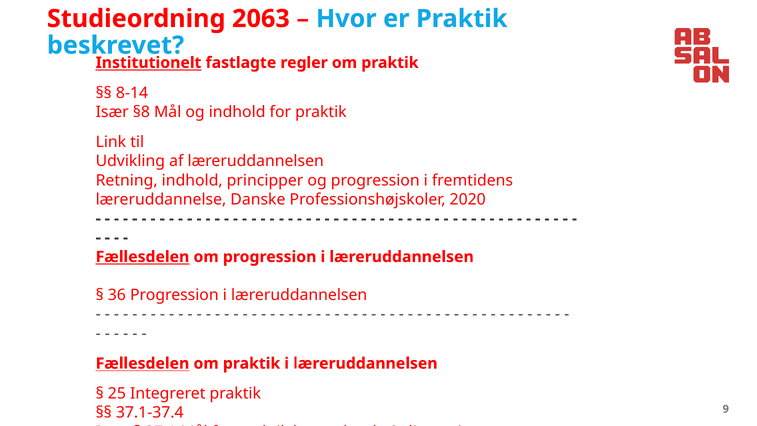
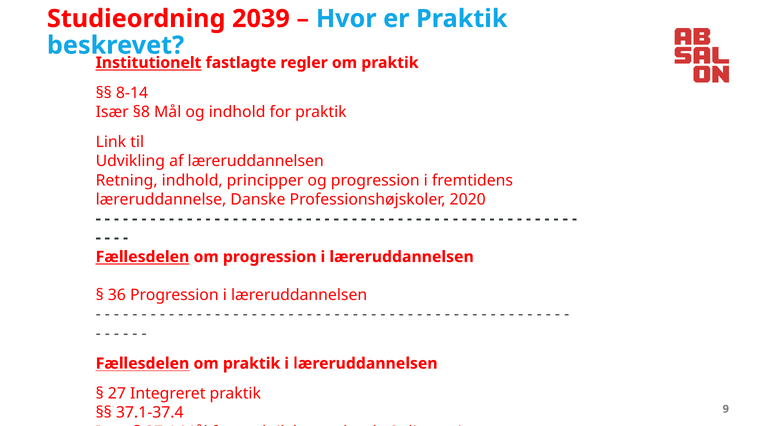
2063: 2063 -> 2039 (261, 19)
25: 25 -> 27 (117, 393)
